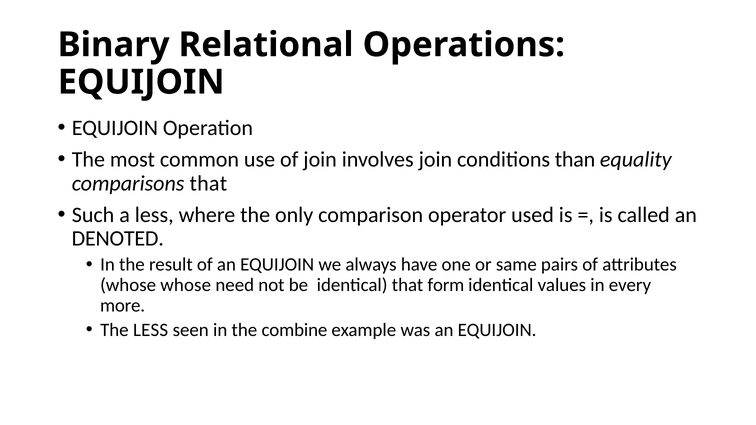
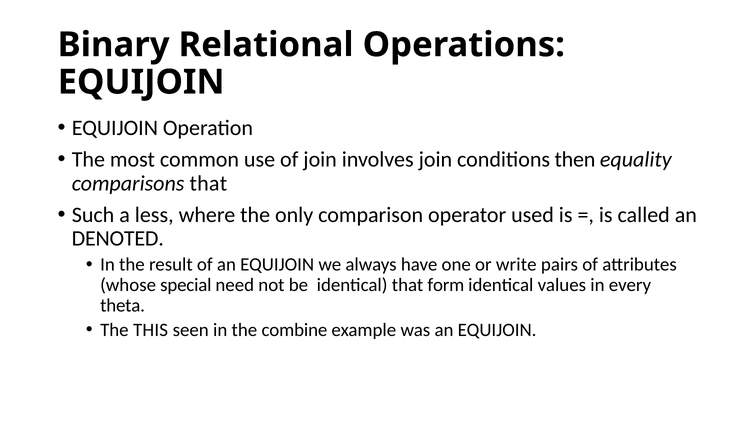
than: than -> then (575, 160)
same: same -> write (516, 265)
whose whose: whose -> special (186, 285)
more: more -> theta (123, 306)
The LESS: LESS -> THIS (151, 330)
